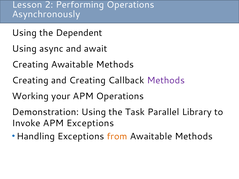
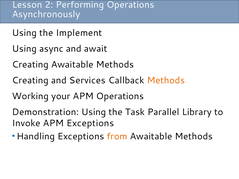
Dependent: Dependent -> Implement (79, 33)
and Creating: Creating -> Services (87, 81)
Methods colour: purple -> orange (166, 81)
